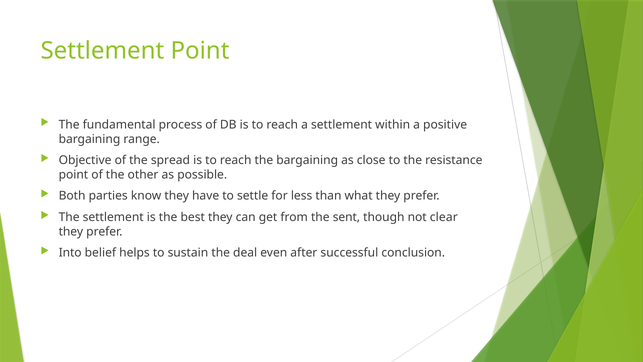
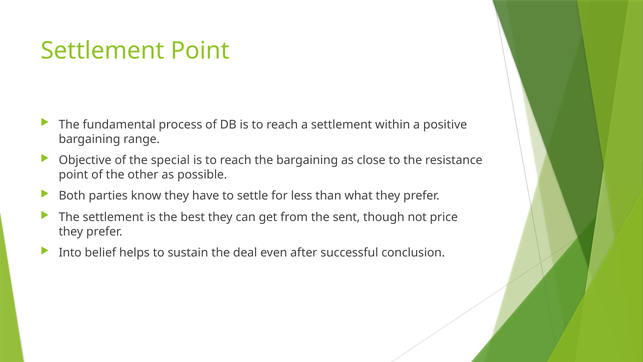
spread: spread -> special (170, 160)
clear: clear -> price (444, 217)
